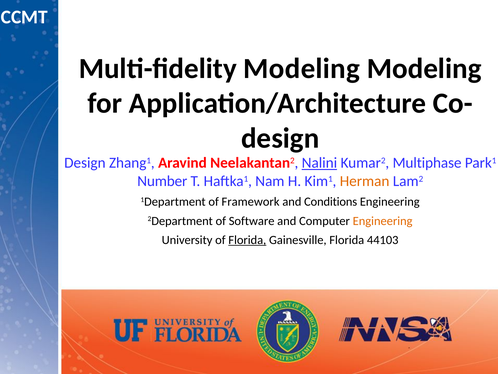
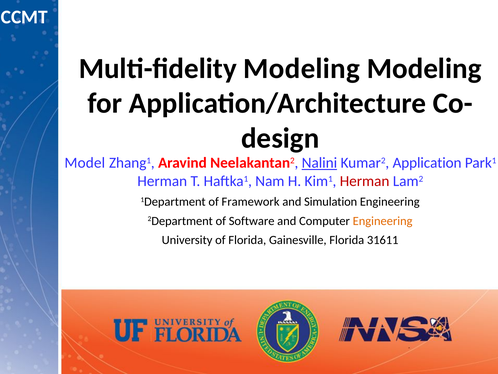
Design: Design -> Model (85, 163)
Multiphase: Multiphase -> Application (427, 163)
Number: Number -> Herman (162, 181)
Herman colour: orange -> red (365, 181)
Conditions: Conditions -> Simulation (331, 202)
Florida underline: present -> none (247, 240)
44103: 44103 -> 31611 (383, 240)
